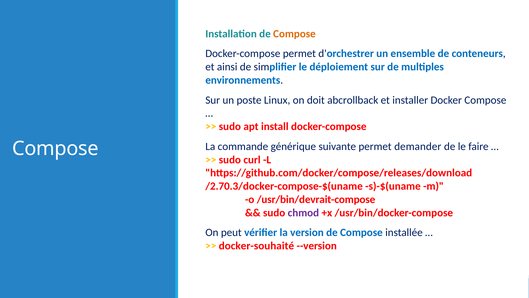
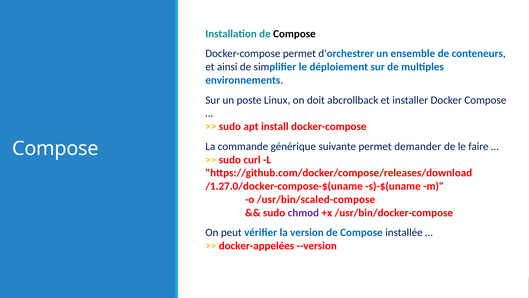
Compose colour: orange -> black (294, 34)
/2.70.3/docker-compose-$(uname: /2.70.3/docker-compose-$(uname -> /1.27.0/docker-compose-$(uname (284, 186)
/usr/bin/devrait-compose: /usr/bin/devrait-compose -> /usr/bin/scaled-compose (316, 199)
docker-souhaité: docker-souhaité -> docker-appelées (256, 245)
